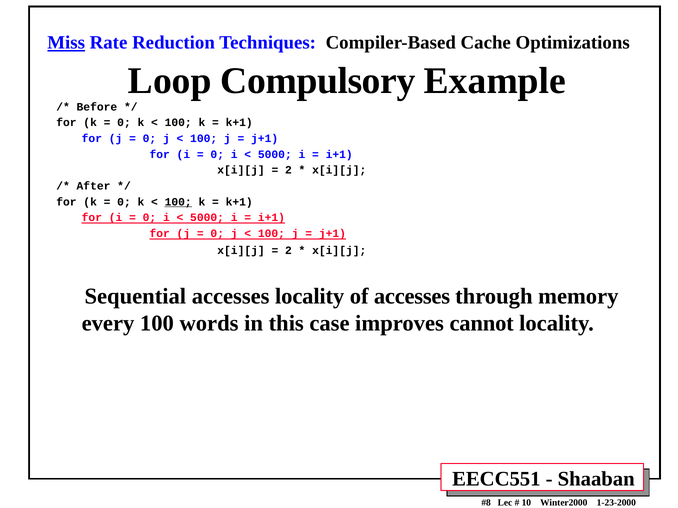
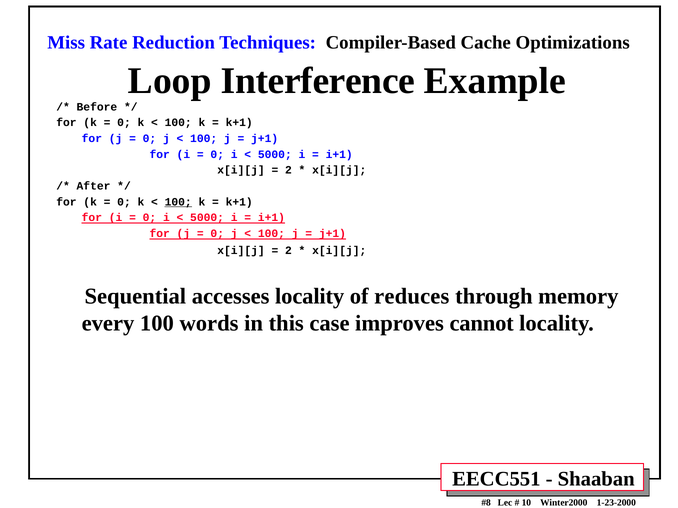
Miss underline: present -> none (66, 43)
Compulsory: Compulsory -> Interference (318, 81)
of accesses: accesses -> reduces (412, 297)
